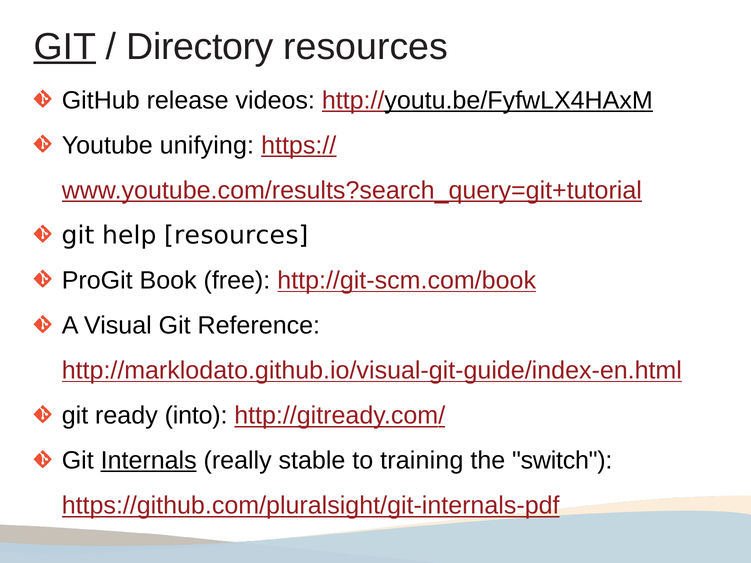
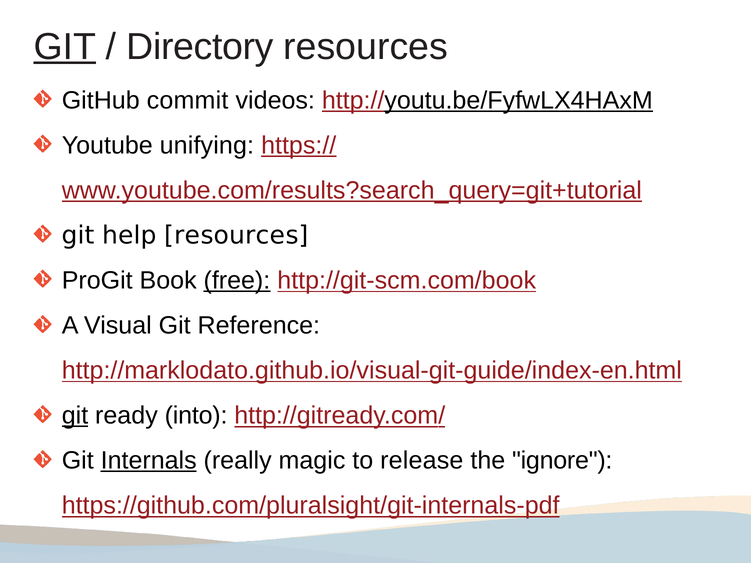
release: release -> commit (188, 100)
free underline: none -> present (237, 281)
git underline: none -> present (75, 416)
stable: stable -> magic (312, 461)
training: training -> release (422, 461)
switch: switch -> ignore (562, 461)
